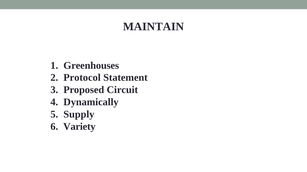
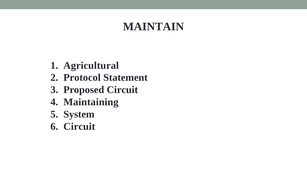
Greenhouses: Greenhouses -> Agricultural (91, 66)
Dynamically: Dynamically -> Maintaining (91, 103)
Supply: Supply -> System (79, 115)
Variety: Variety -> Circuit (79, 127)
